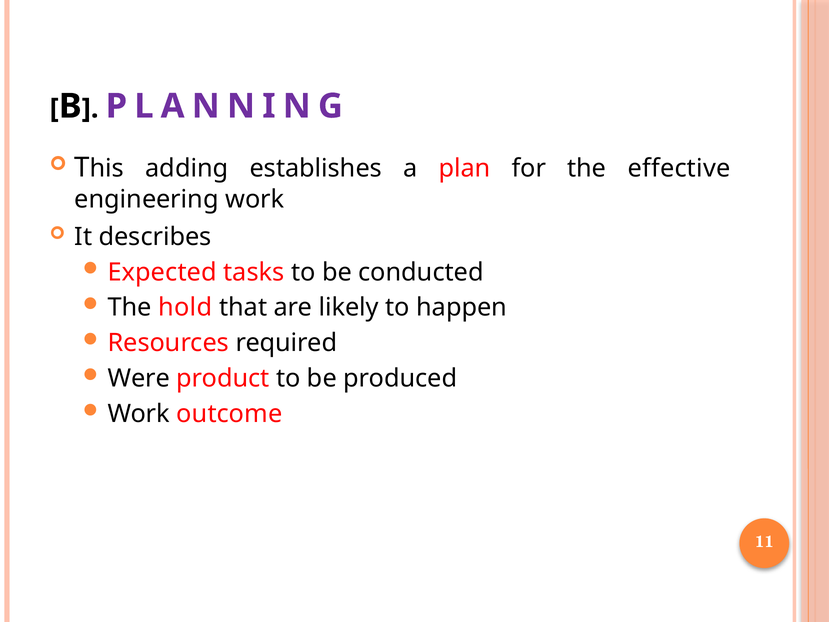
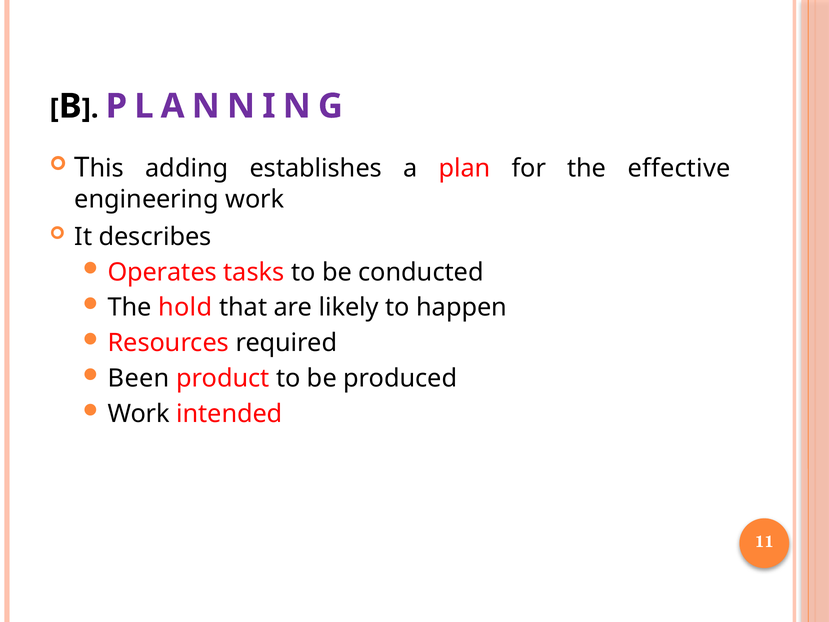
Expected: Expected -> Operates (162, 272)
Were: Were -> Been (139, 378)
outcome: outcome -> intended (229, 414)
